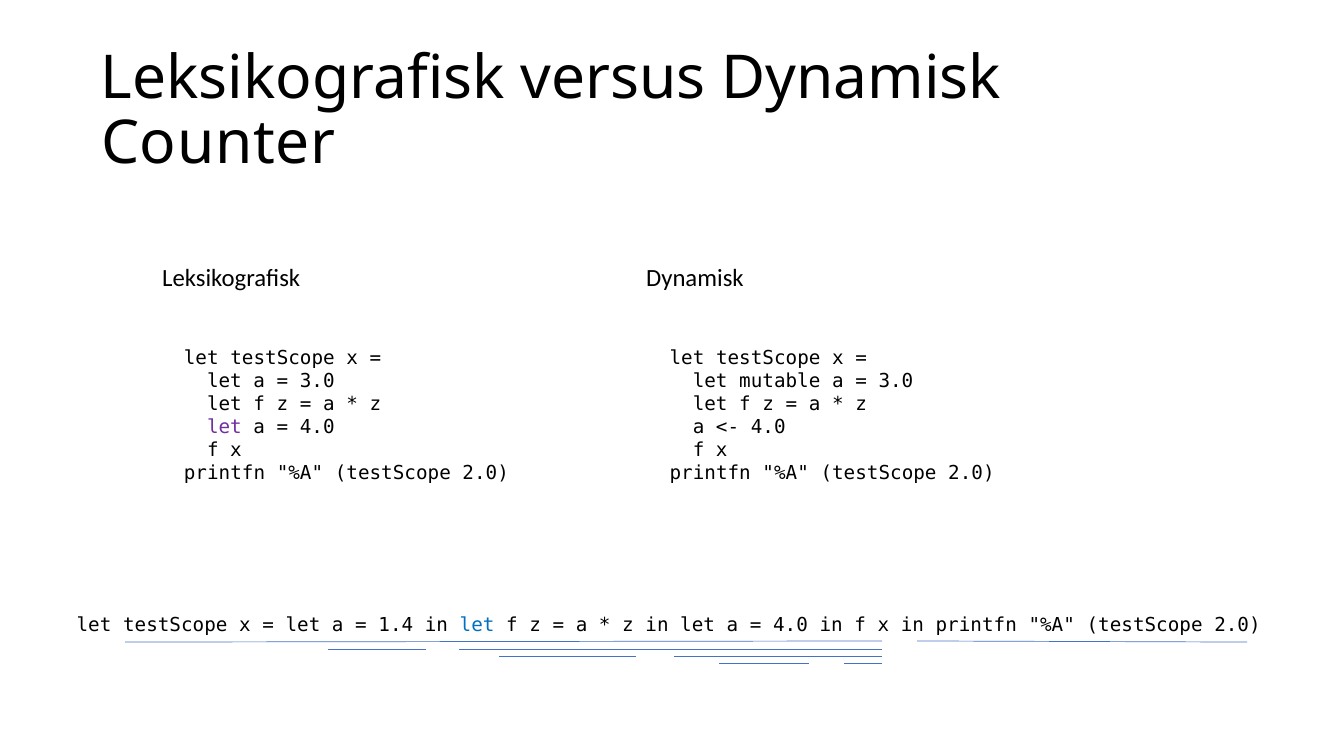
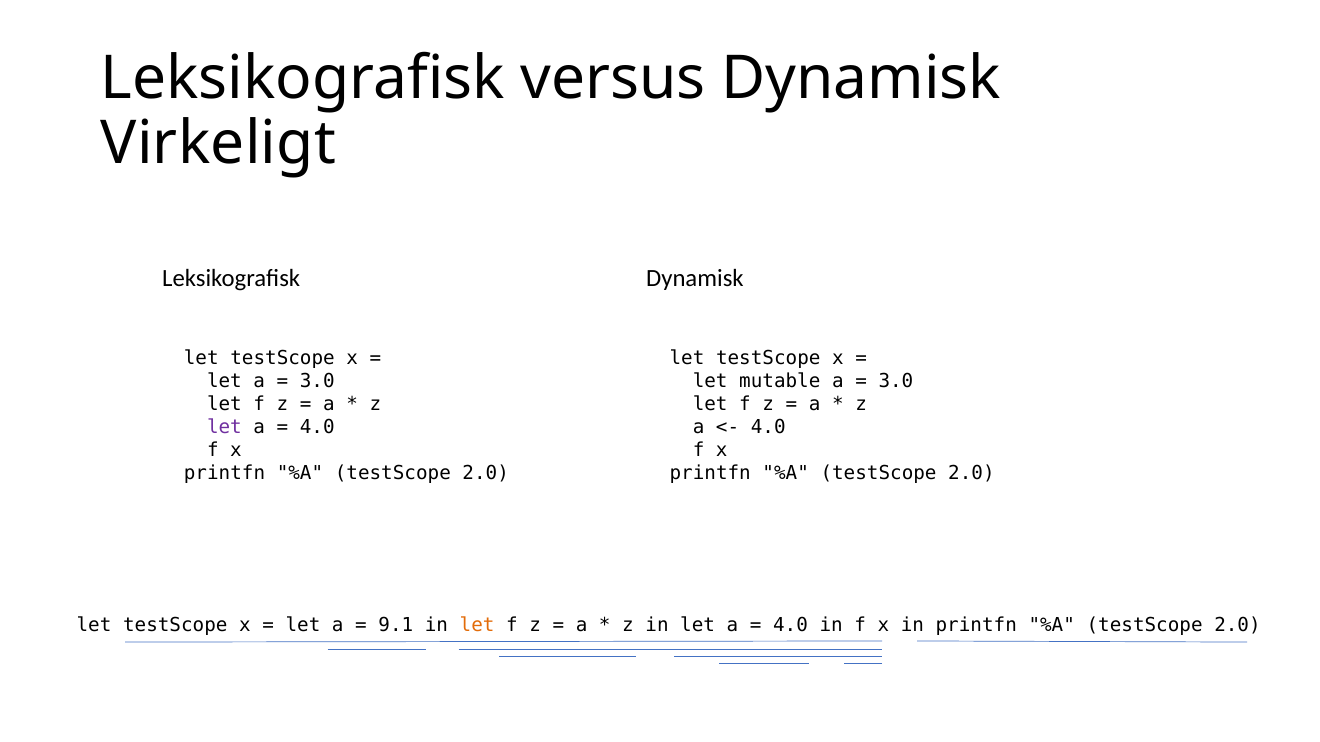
Counter: Counter -> Virkeligt (218, 144)
1.4: 1.4 -> 9.1 (396, 626)
let colour: blue -> orange (477, 626)
